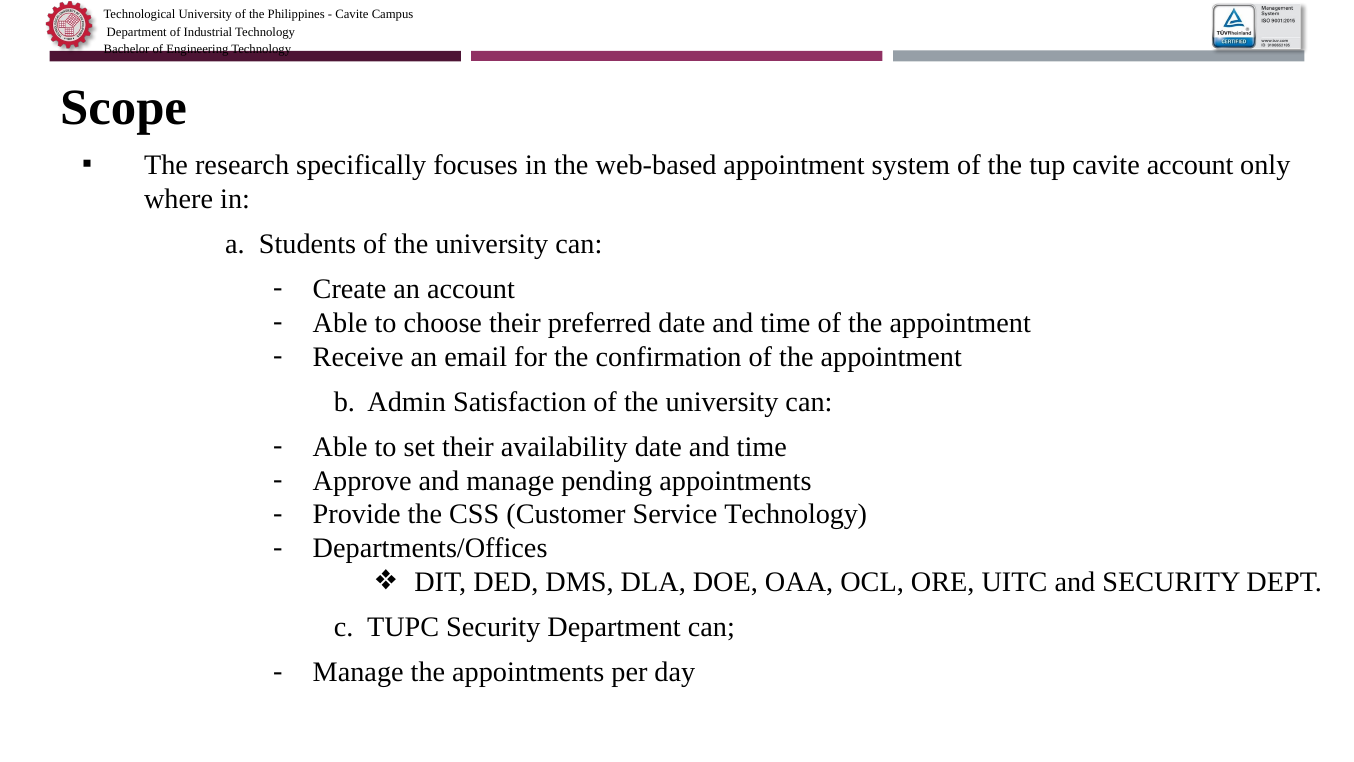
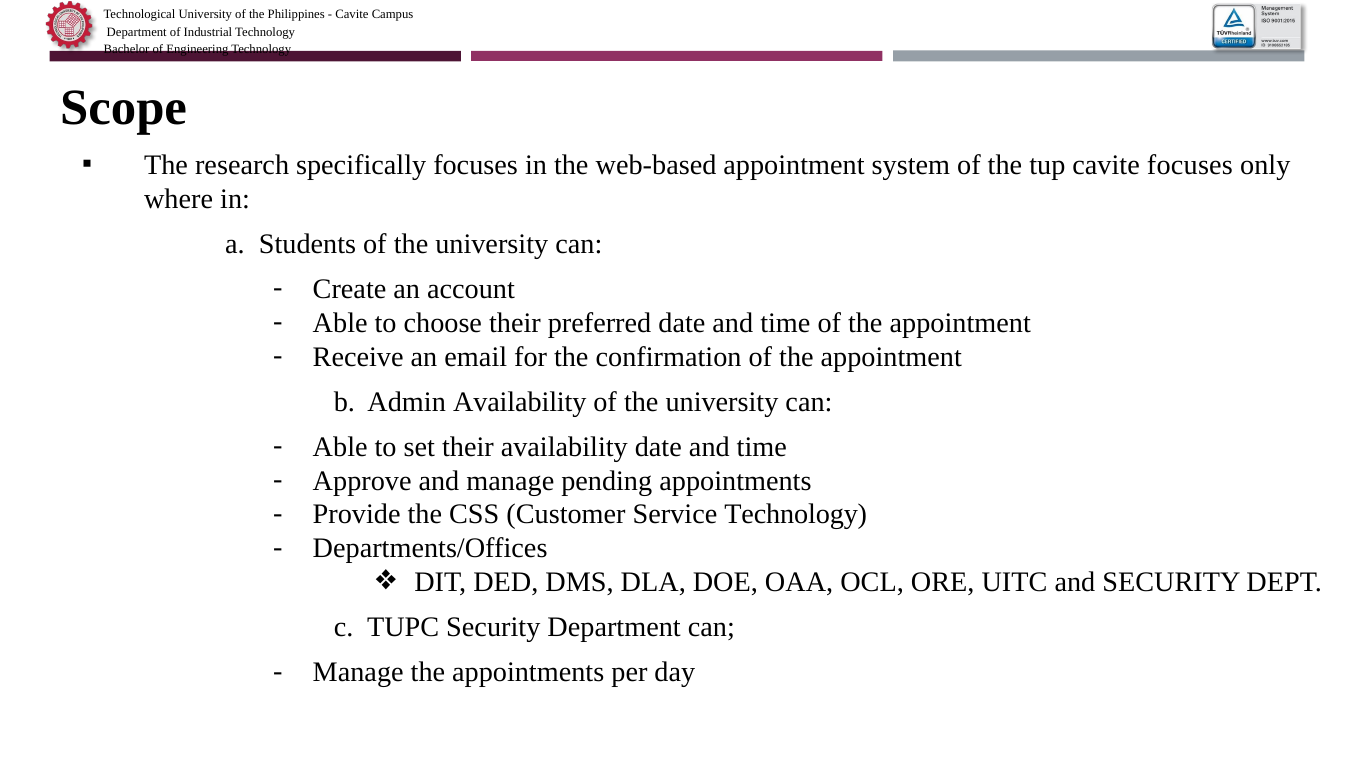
cavite account: account -> focuses (1190, 165)
Admin Satisfaction: Satisfaction -> Availability (520, 402)
